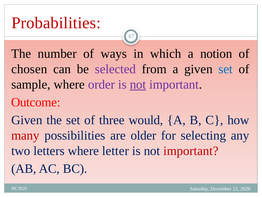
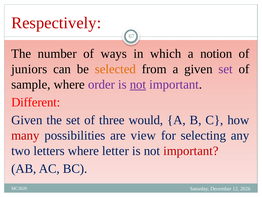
Probabilities: Probabilities -> Respectively (56, 23)
chosen: chosen -> juniors (29, 69)
selected colour: purple -> orange (115, 69)
set colour: blue -> purple (226, 69)
Outcome: Outcome -> Different (36, 102)
older: older -> view (143, 135)
